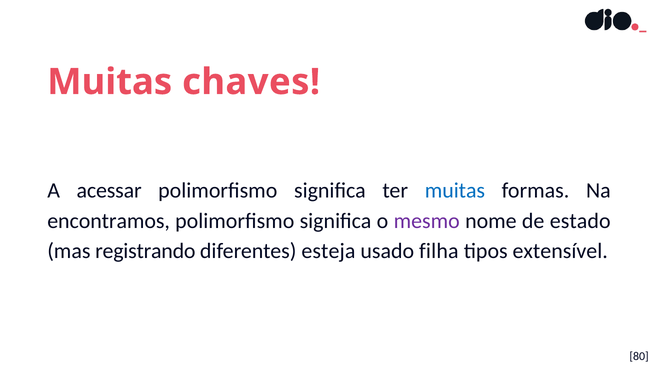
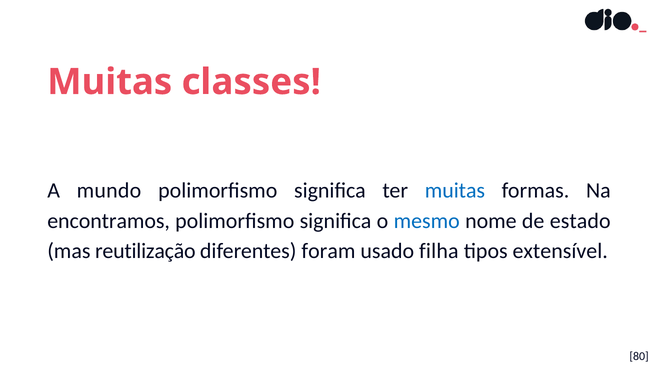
chaves: chaves -> classes (251, 82)
acessar: acessar -> mundo (109, 191)
mesmo colour: purple -> blue (427, 221)
registrando: registrando -> reutilização (145, 251)
esteja: esteja -> foram (328, 251)
